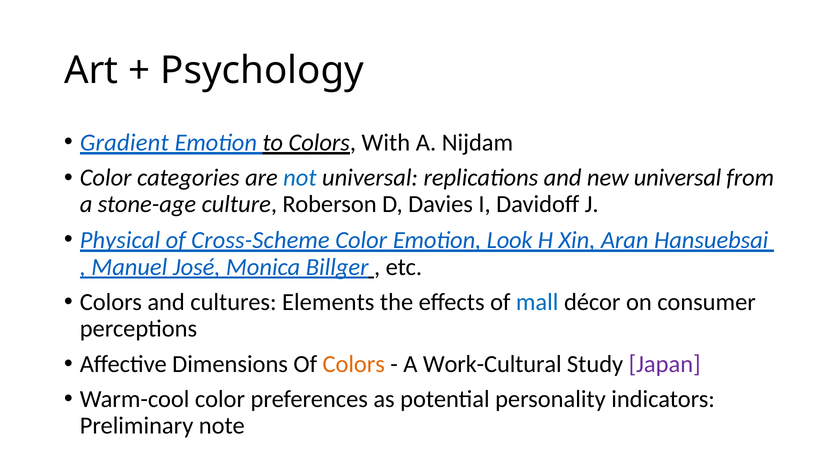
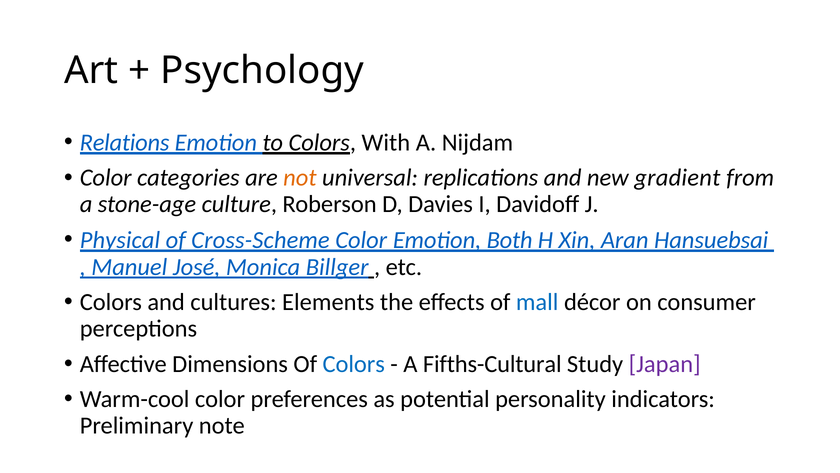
Gradient: Gradient -> Relations (125, 142)
not colour: blue -> orange (300, 178)
new universal: universal -> gradient (677, 178)
Look: Look -> Both (510, 240)
Colors colour: orange -> blue (354, 364)
Work-Cultural: Work-Cultural -> Fifths-Cultural (492, 364)
